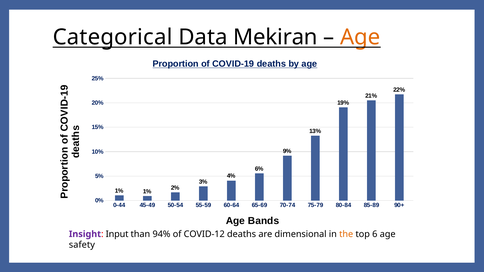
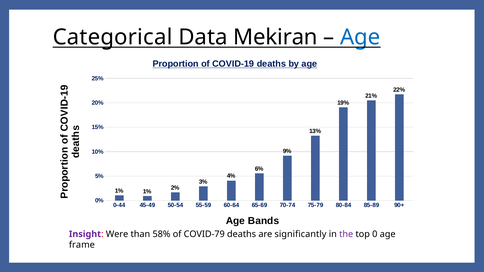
Age colour: orange -> blue (360, 37)
Input: Input -> Were (117, 234)
94%: 94% -> 58% (161, 234)
COVID-12: COVID-12 -> COVID-79 (204, 234)
dimensional: dimensional -> significantly (300, 234)
the colour: orange -> purple (346, 234)
6: 6 -> 0 (375, 234)
safety: safety -> frame (82, 245)
